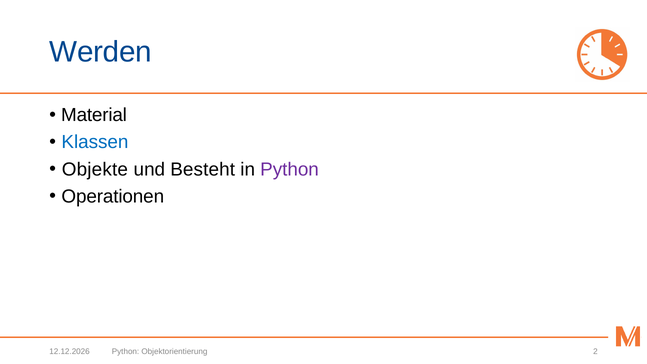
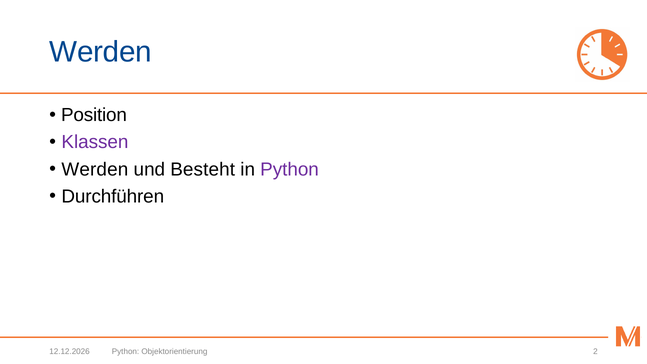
Material: Material -> Position (94, 115)
Klassen colour: blue -> purple (95, 142)
Objekte: Objekte -> Werden (95, 169)
Operationen: Operationen -> Durchführen (113, 196)
